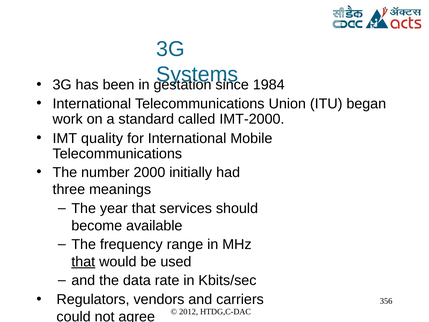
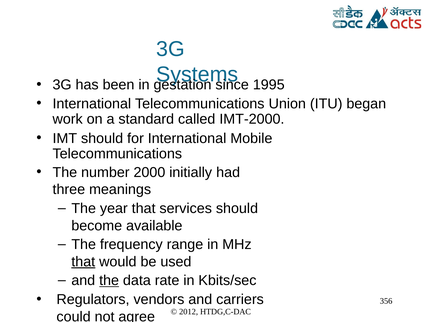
1984: 1984 -> 1995 (269, 85)
IMT quality: quality -> should (102, 138)
the underline: none -> present (109, 280)
